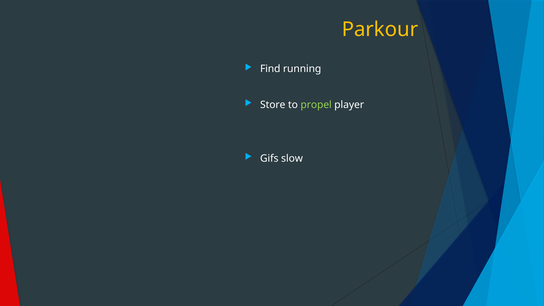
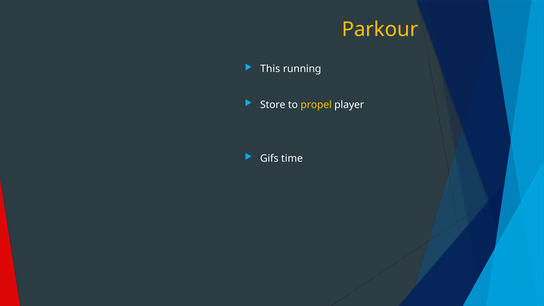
Find: Find -> This (270, 69)
propel colour: light green -> yellow (316, 105)
slow: slow -> time (292, 158)
